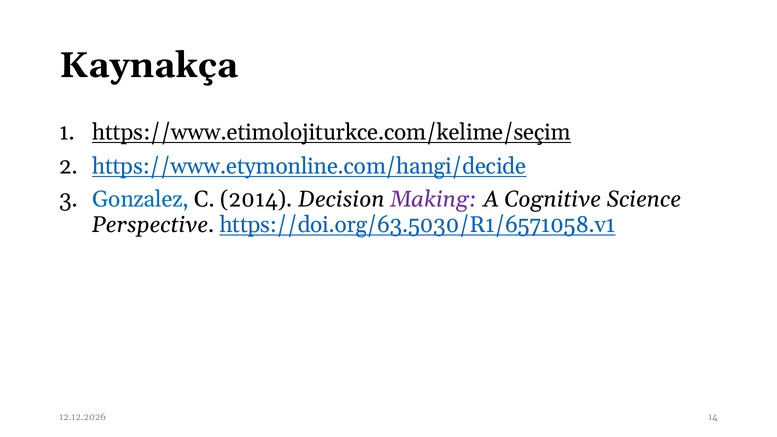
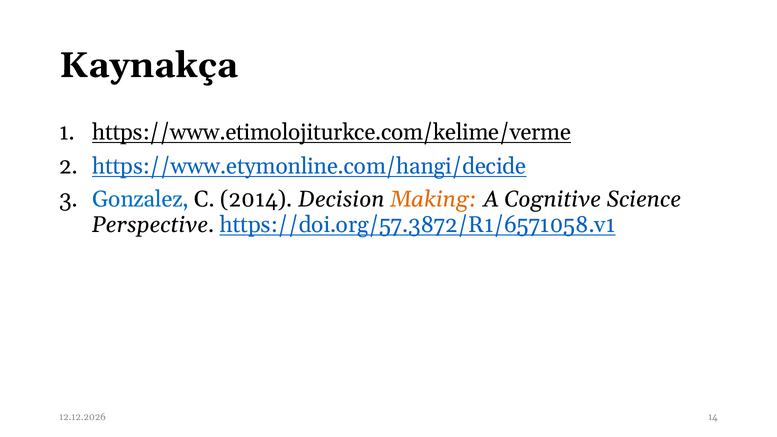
https://www.etimolojiturkce.com/kelime/seçim: https://www.etimolojiturkce.com/kelime/seçim -> https://www.etimolojiturkce.com/kelime/verme (332, 132)
Making colour: purple -> orange (434, 199)
https://doi.org/63.5030/R1/6571058.v1: https://doi.org/63.5030/R1/6571058.v1 -> https://doi.org/57.3872/R1/6571058.v1 (417, 225)
